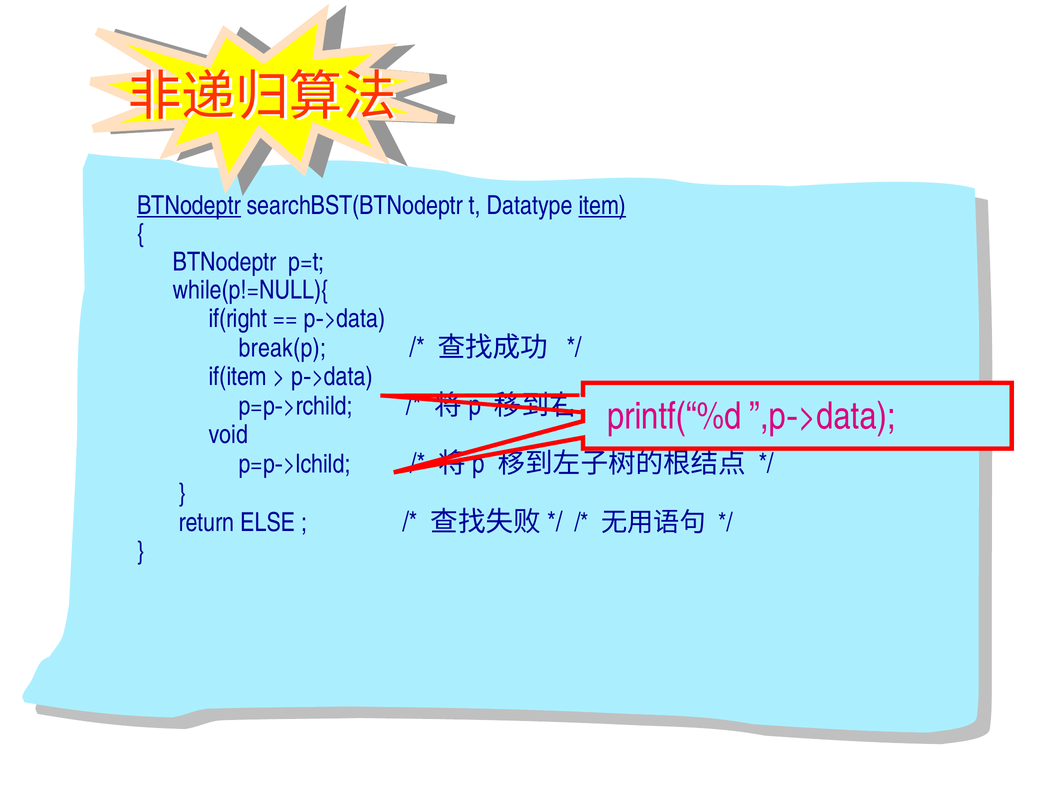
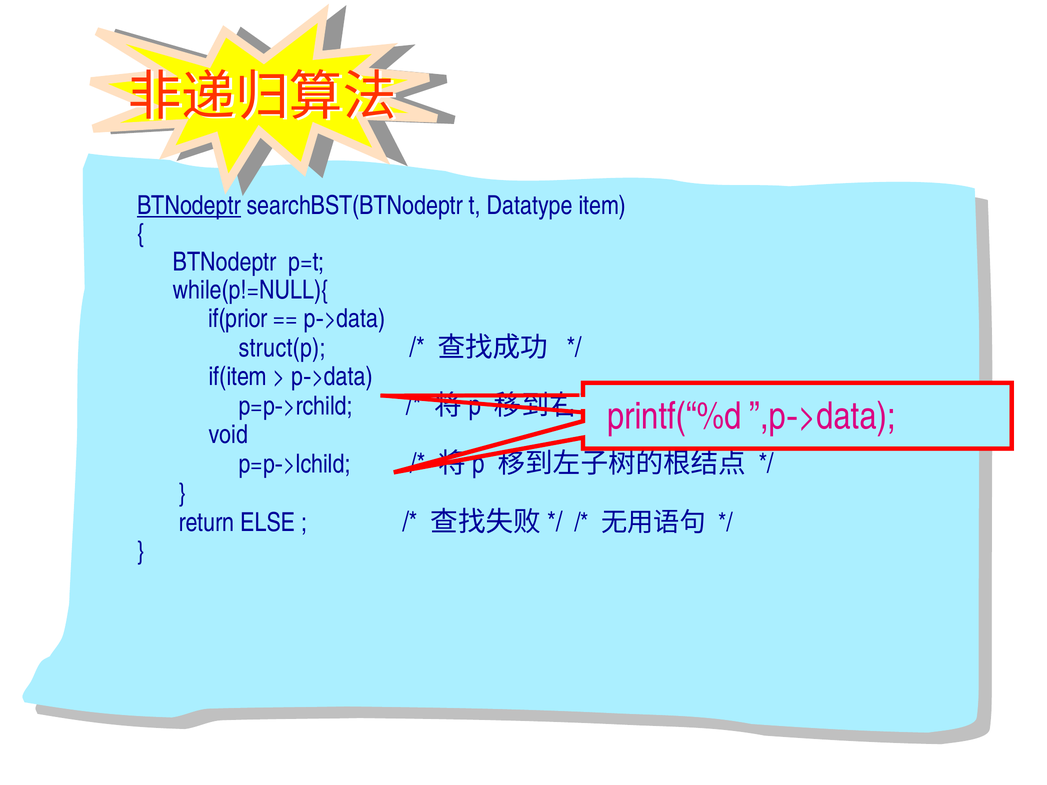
item underline: present -> none (602, 206)
if(right: if(right -> if(prior (238, 319)
break(p: break(p -> struct(p (282, 348)
